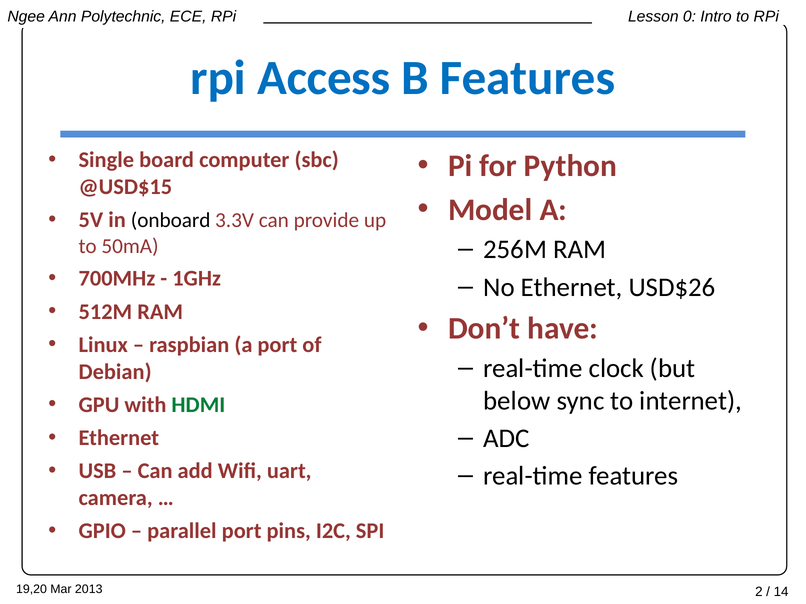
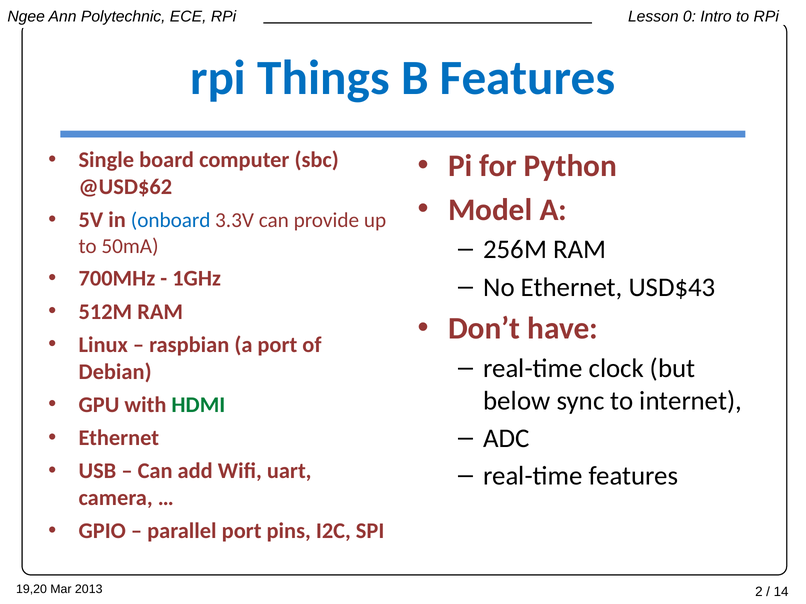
Access: Access -> Things (324, 78)
@USD$15: @USD$15 -> @USD$62 (125, 187)
onboard colour: black -> blue (171, 221)
USD$26: USD$26 -> USD$43 (672, 287)
